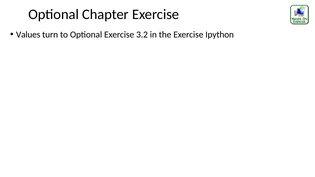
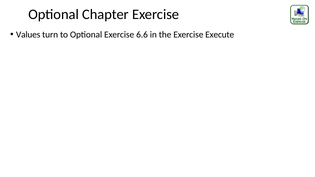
3.2: 3.2 -> 6.6 (142, 35)
Ipython: Ipython -> Execute (220, 35)
